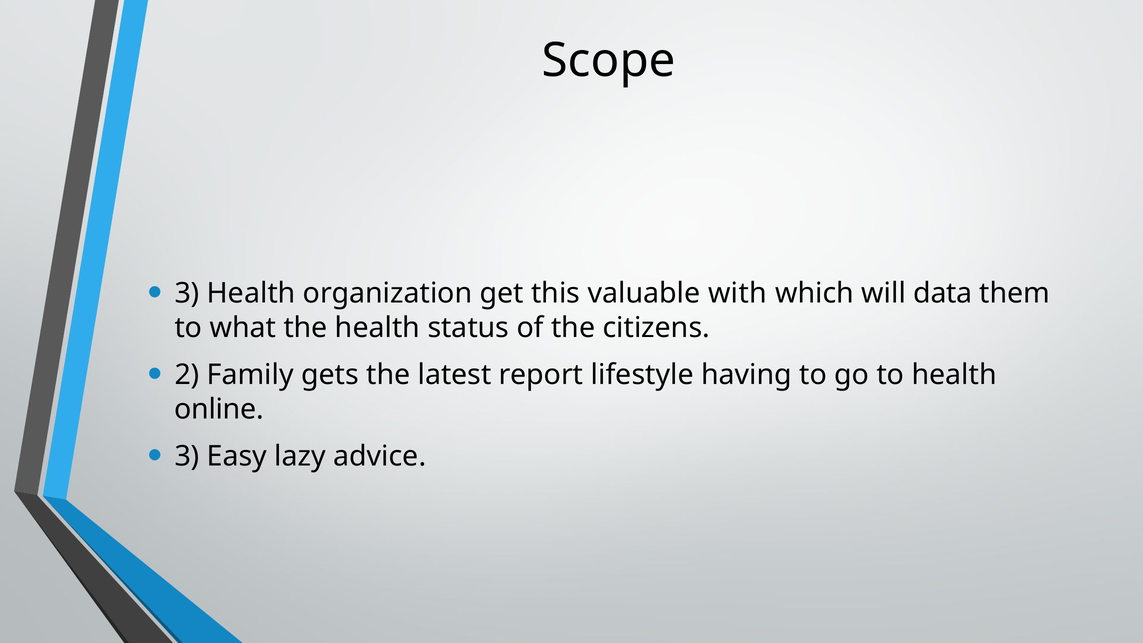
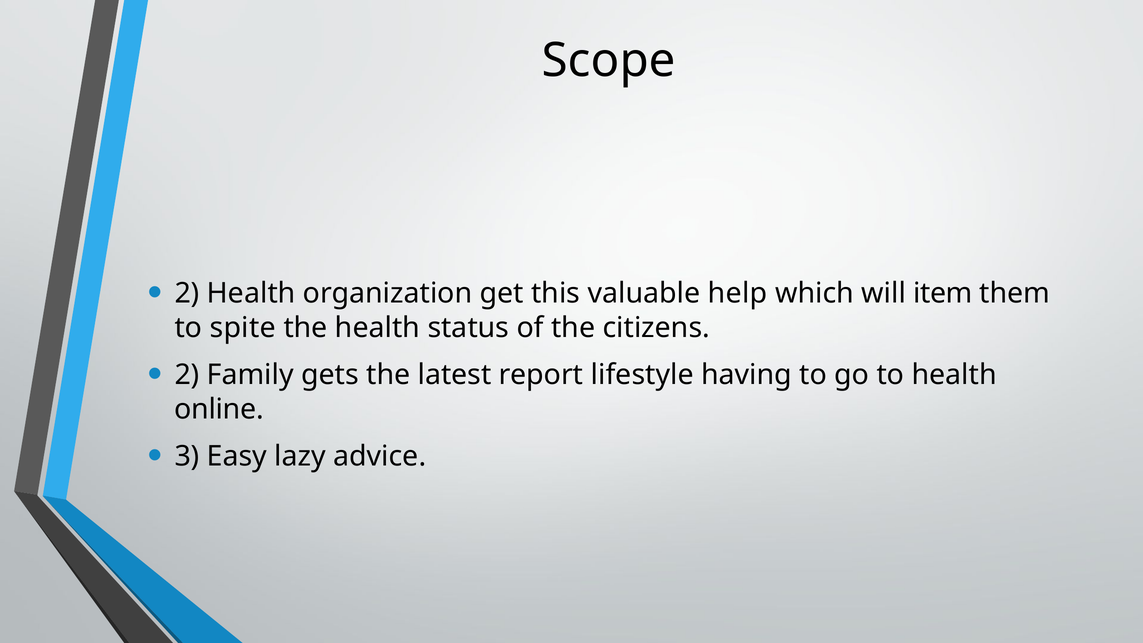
3: 3 -> 2 (187, 293)
with: with -> help (738, 293)
data: data -> item (943, 293)
what: what -> spite (243, 328)
